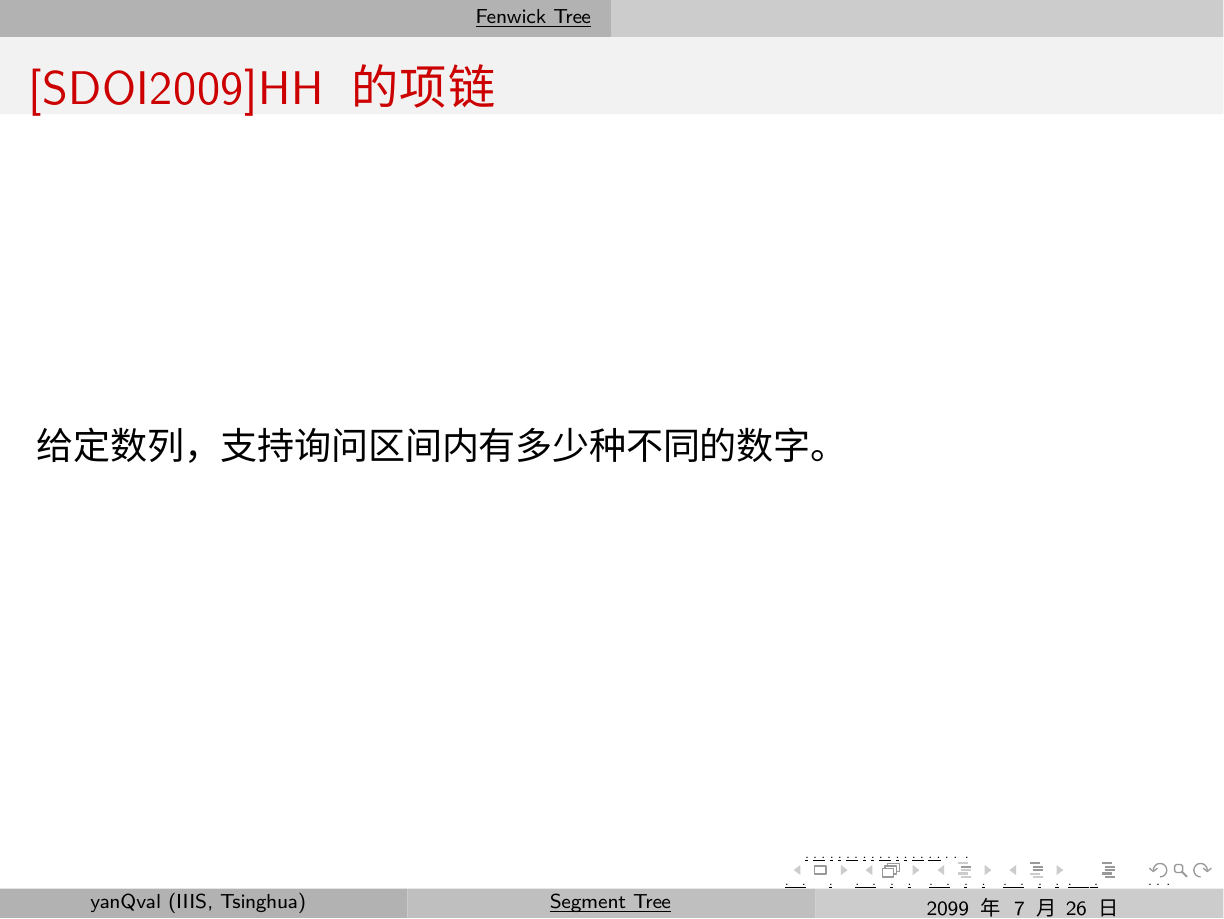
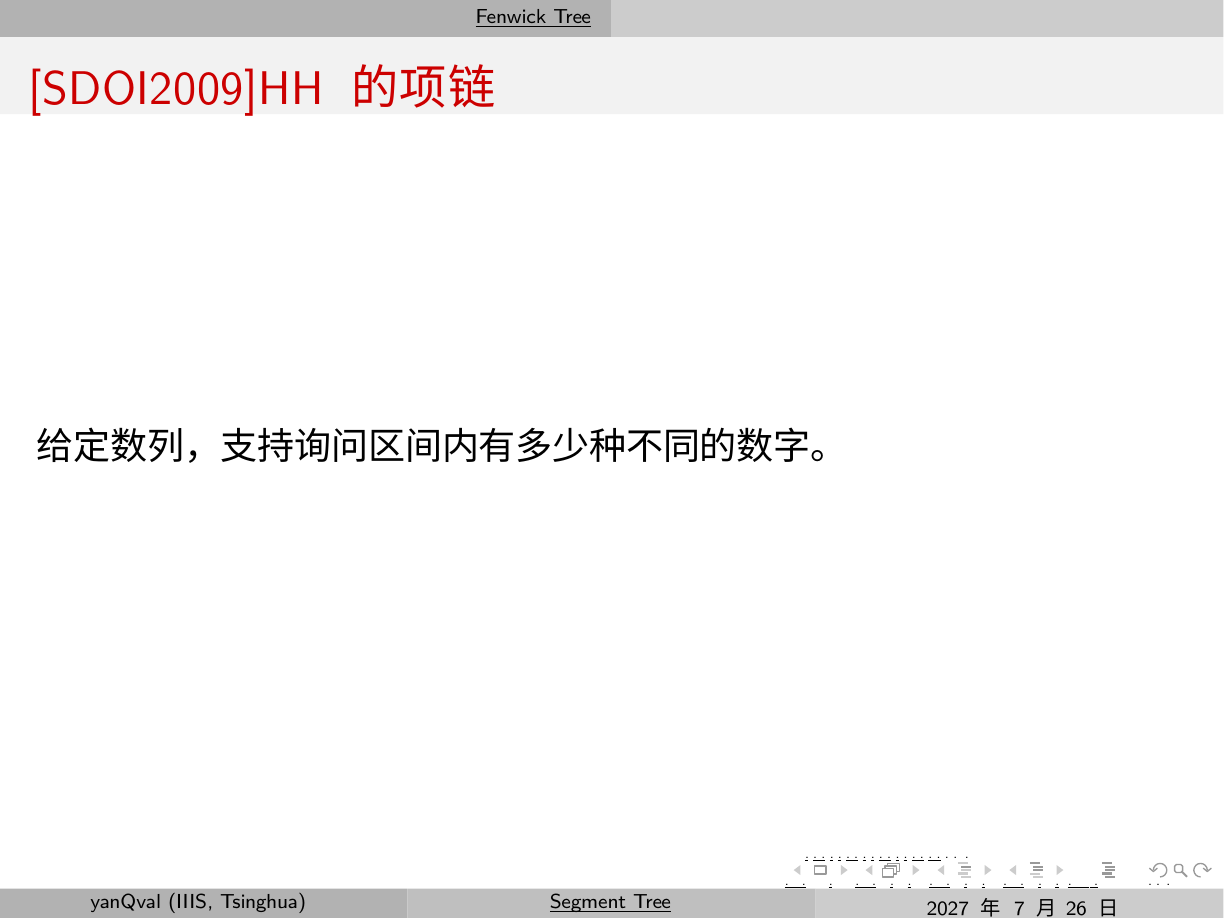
2099: 2099 -> 2027 (948, 908)
